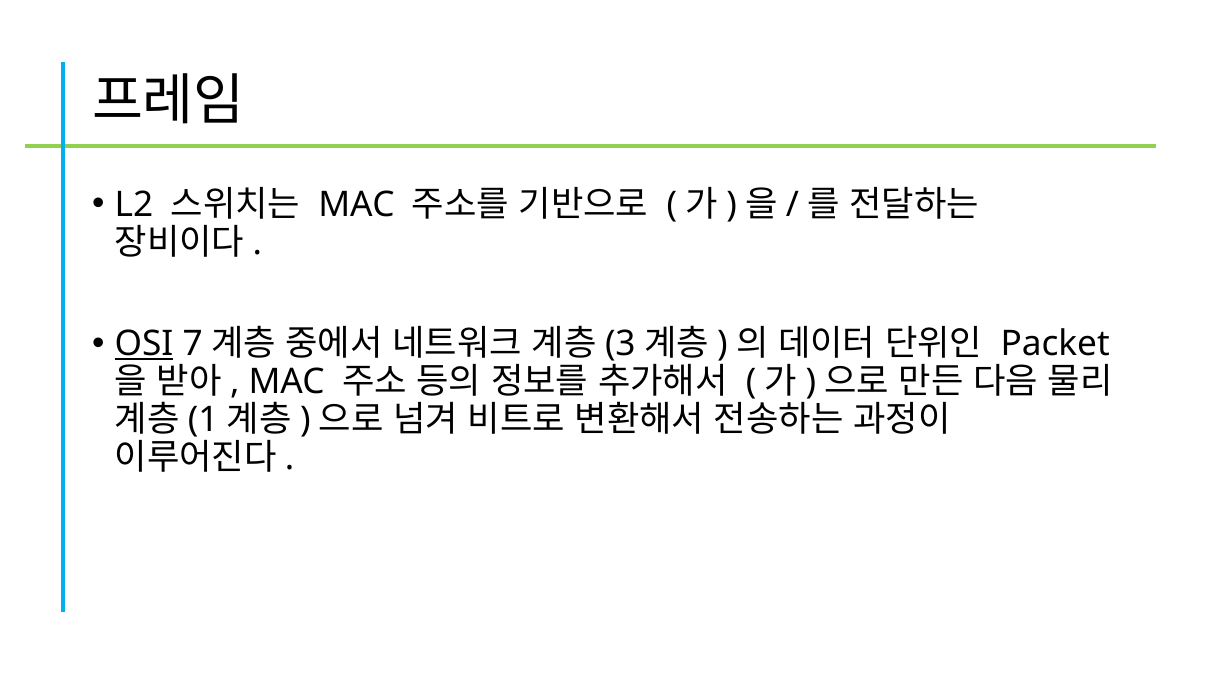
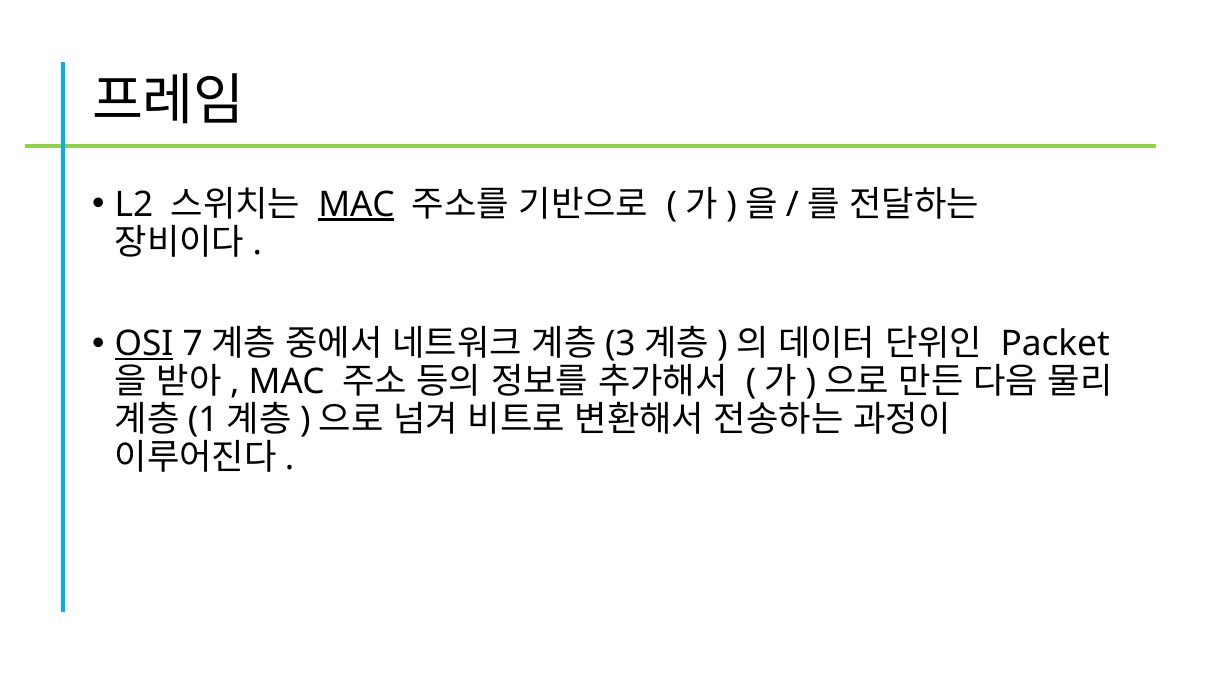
MAC underline: none -> present (357, 204)
